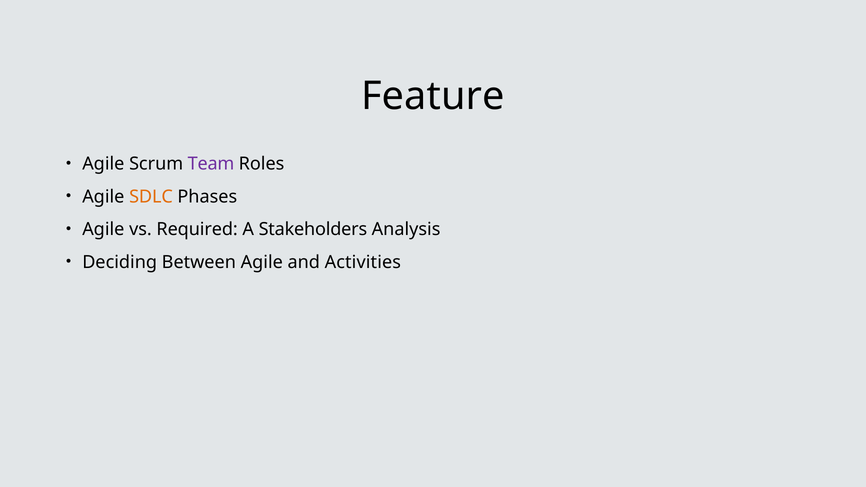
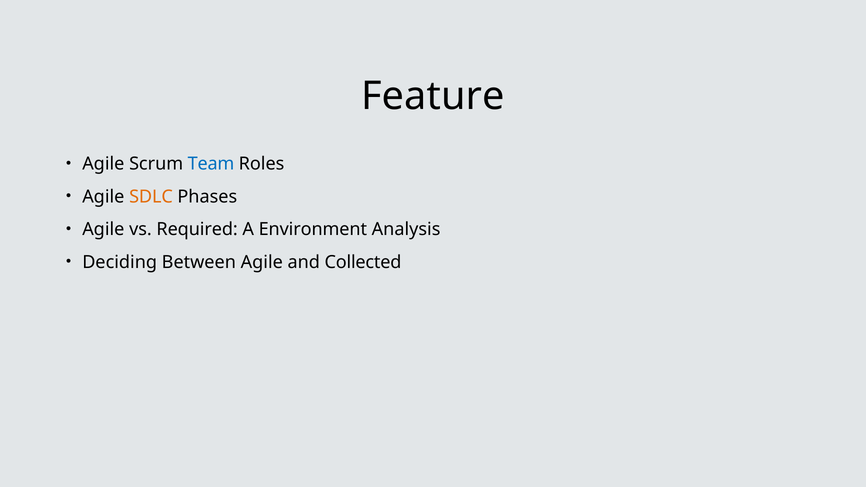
Team colour: purple -> blue (211, 164)
Stakeholders: Stakeholders -> Environment (313, 230)
Activities: Activities -> Collected (363, 262)
